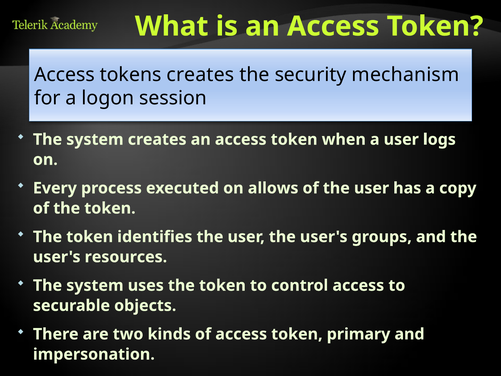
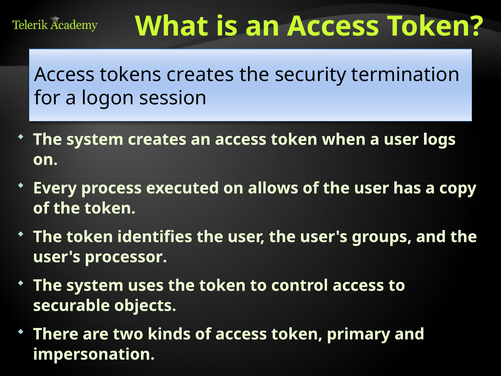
mechanism: mechanism -> termination (406, 75)
resources: resources -> processor (126, 257)
